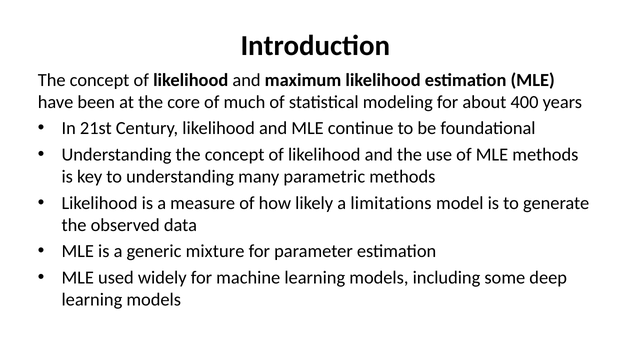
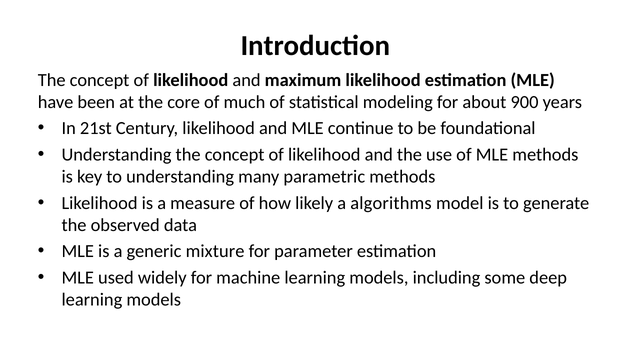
400: 400 -> 900 (525, 102)
limitations: limitations -> algorithms (391, 203)
